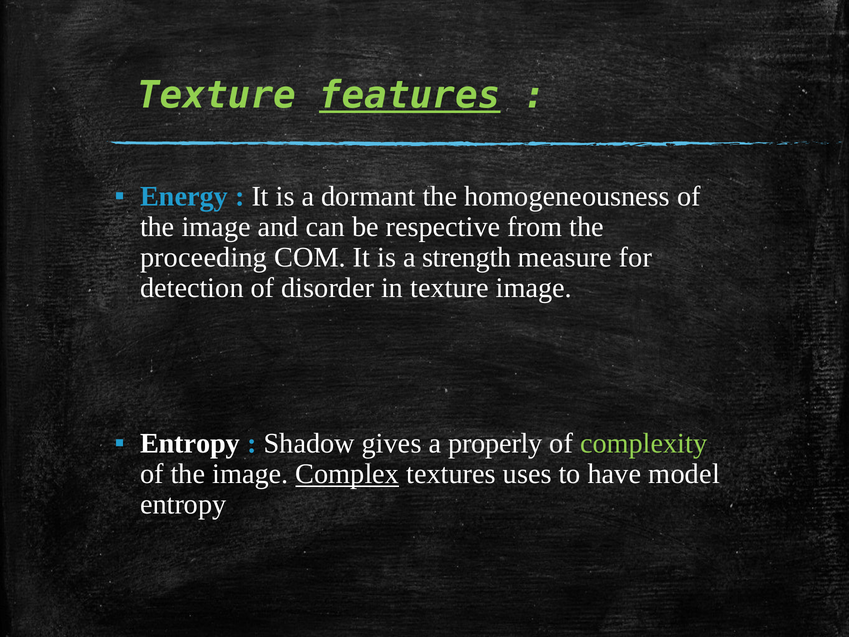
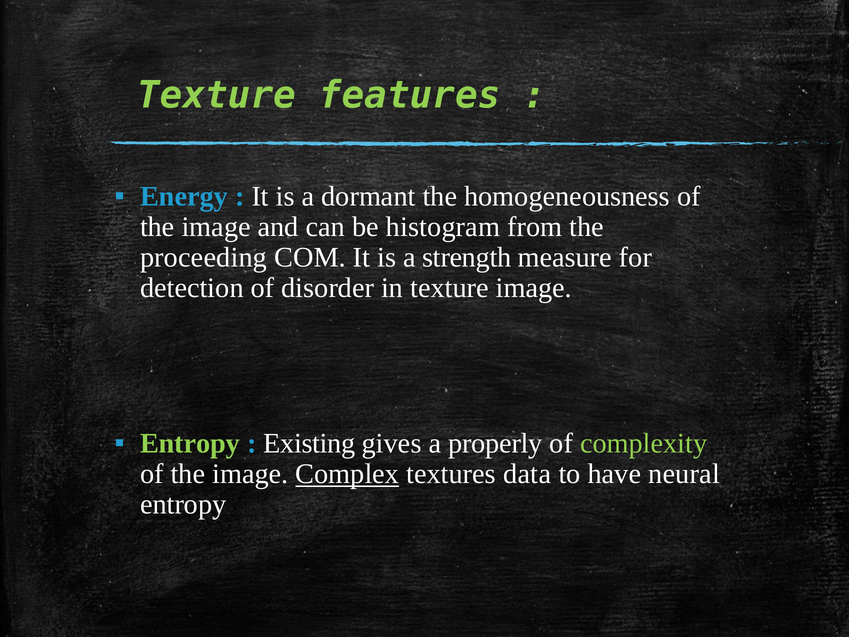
features underline: present -> none (410, 95)
respective: respective -> histogram (443, 227)
Entropy colour: white -> light green (190, 443)
Shadow: Shadow -> Existing (309, 443)
uses: uses -> data (527, 474)
model: model -> neural (684, 474)
